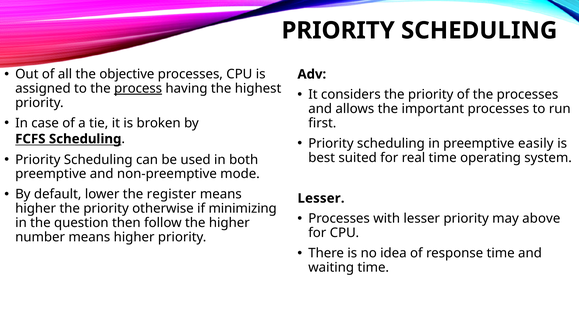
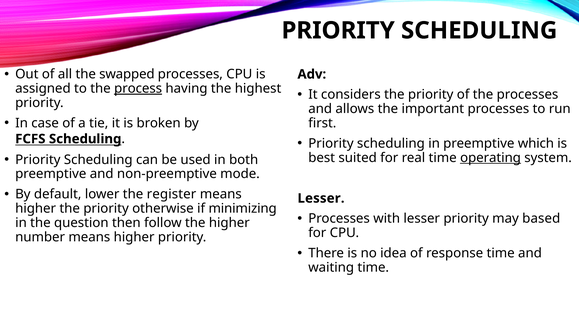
objective: objective -> swapped (127, 74)
easily: easily -> which (536, 144)
operating underline: none -> present (491, 158)
above: above -> based (541, 219)
